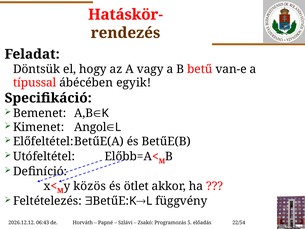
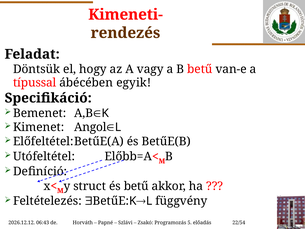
Hatáskör-: Hatáskör- -> Kimeneti- (126, 15)
közös: közös -> struct (90, 186)
és ötlet: ötlet -> betű (136, 186)
